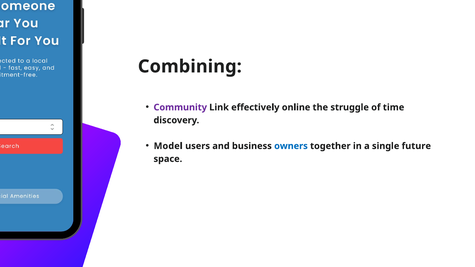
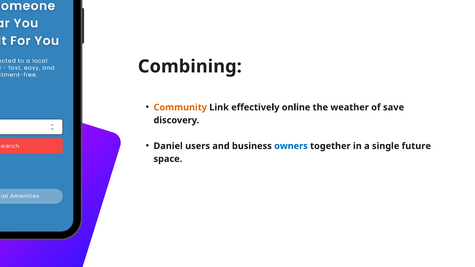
Community colour: purple -> orange (180, 107)
struggle: struggle -> weather (350, 107)
time: time -> save (394, 107)
Model: Model -> Daniel (168, 146)
